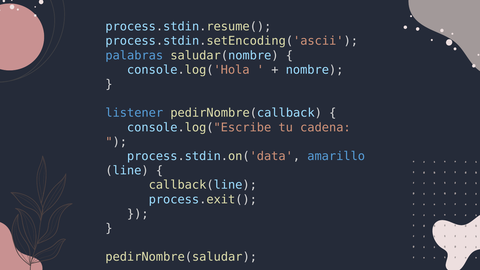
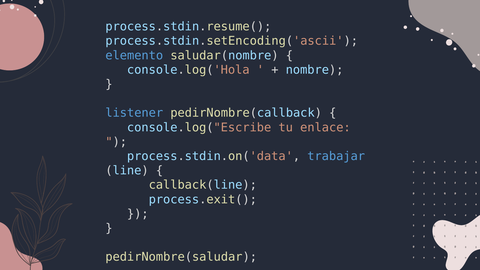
palabras: palabras -> elemento (134, 55)
cadena: cadena -> enlace (325, 127)
amarillo: amarillo -> trabajar (336, 156)
